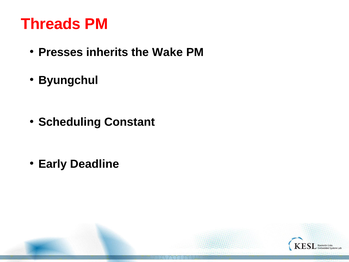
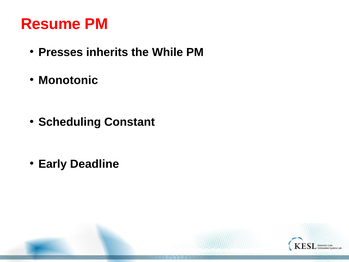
Threads: Threads -> Resume (51, 24)
Wake: Wake -> While (168, 52)
Byungchul: Byungchul -> Monotonic (68, 80)
